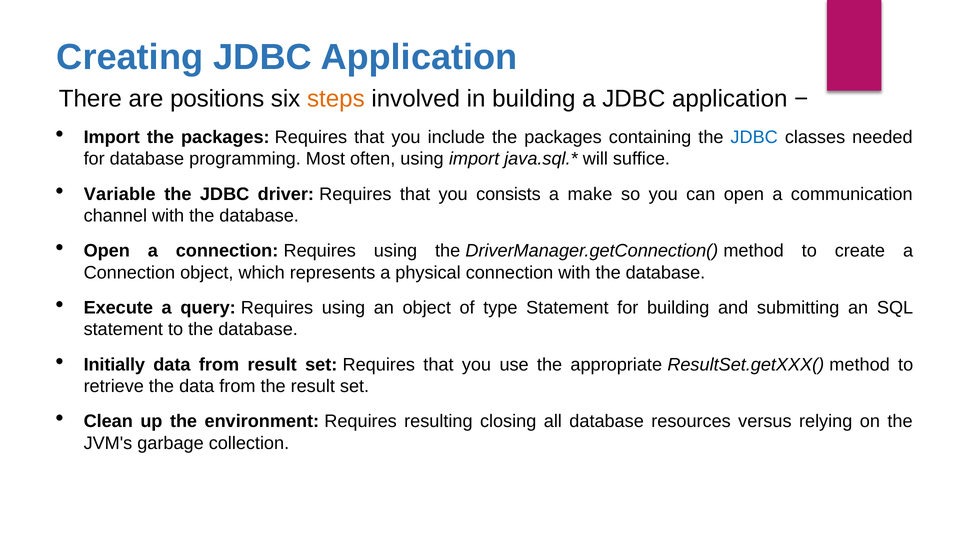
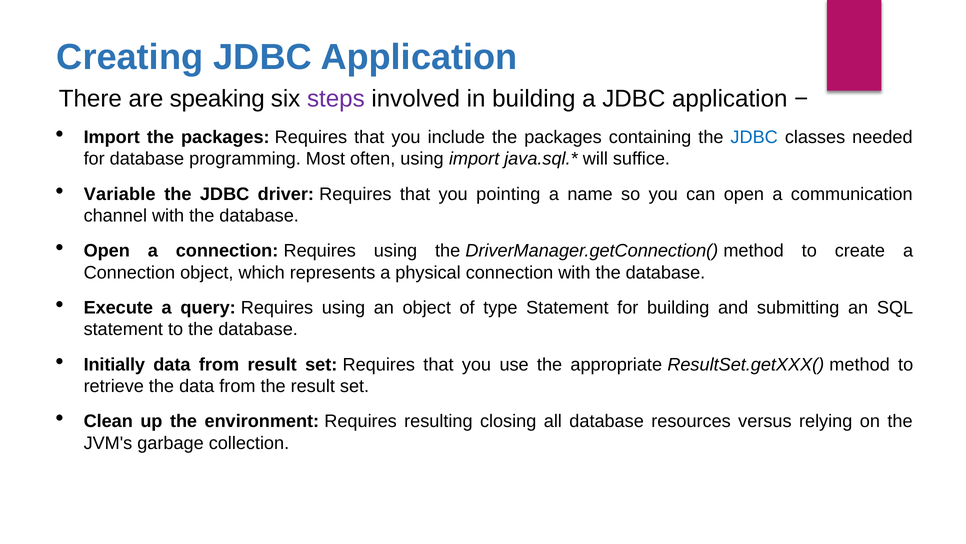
positions: positions -> speaking (217, 99)
steps colour: orange -> purple (336, 99)
consists: consists -> pointing (508, 194)
make: make -> name (590, 194)
